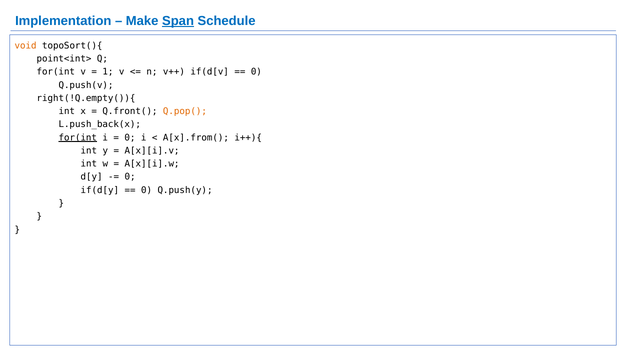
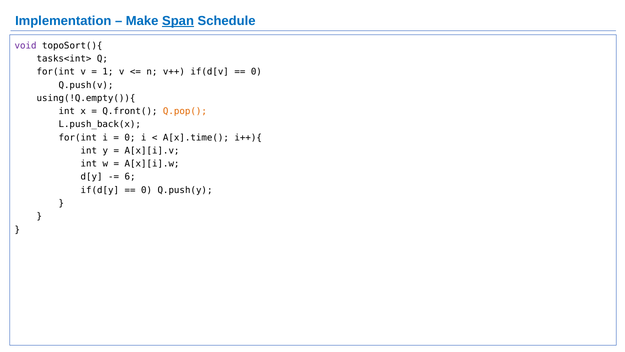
void colour: orange -> purple (26, 46)
point<int>: point<int> -> tasks<int> (64, 59)
right(!Q.empty()){: right(!Q.empty()){ -> using(!Q.empty()){ (86, 98)
for(int underline: present -> none (78, 137)
A[x].from(: A[x].from( -> A[x].time( (196, 137)
0: 0 -> 6 (130, 177)
